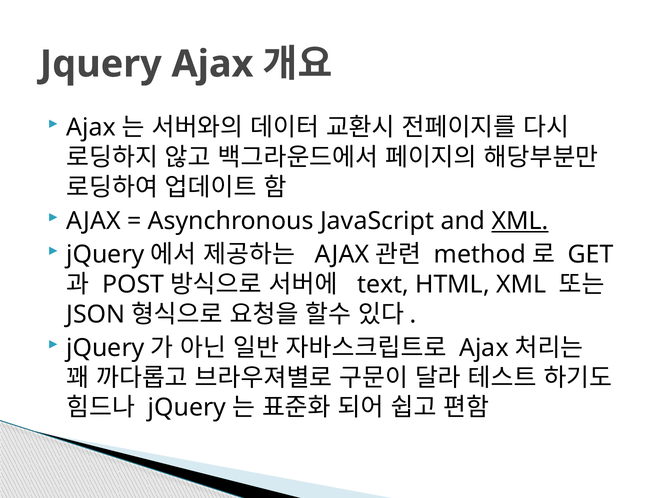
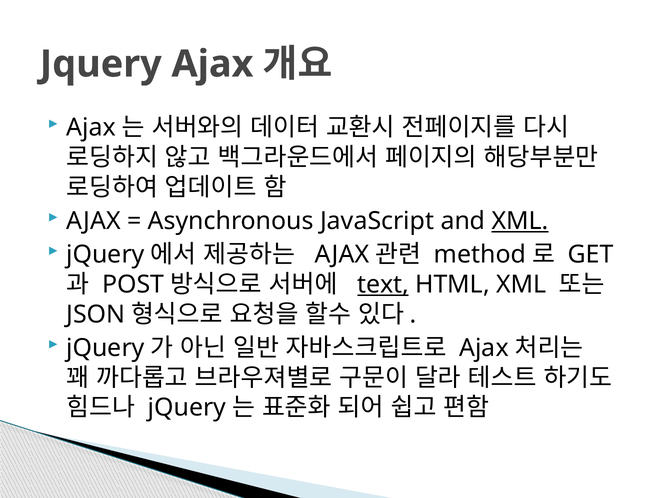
text underline: none -> present (383, 284)
